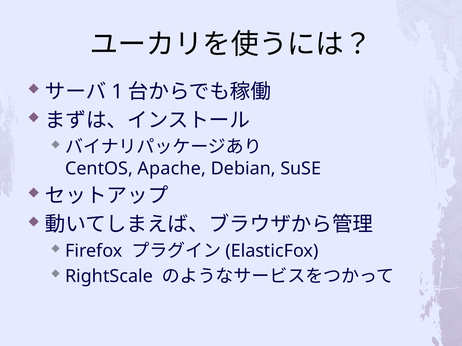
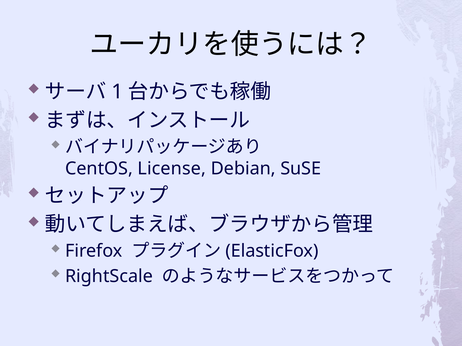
Apache: Apache -> License (172, 169)
